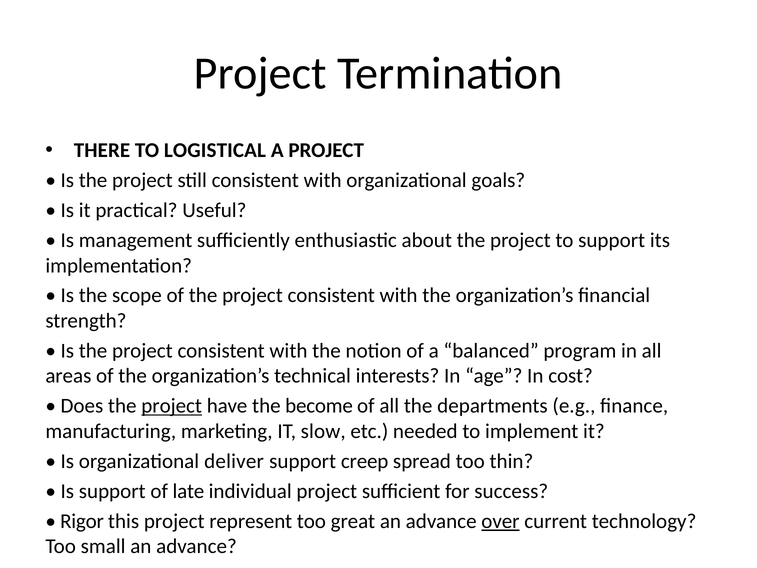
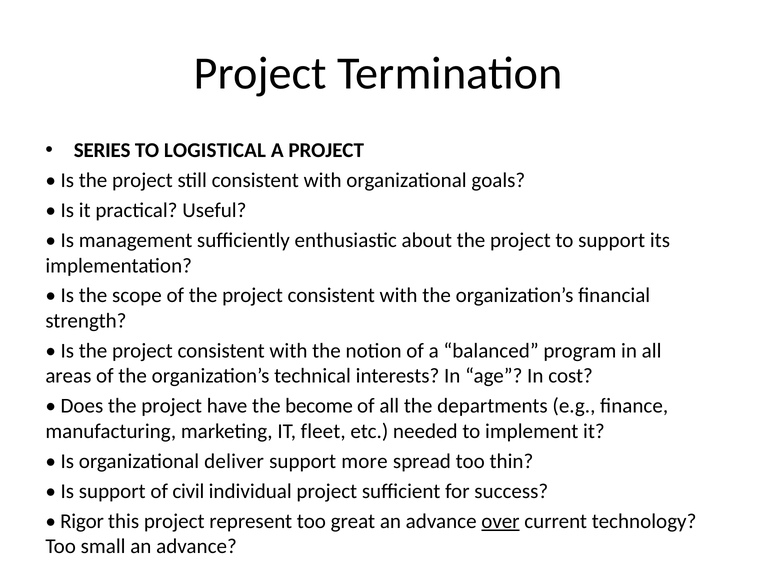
THERE: THERE -> SERIES (102, 150)
project underline: present -> none (172, 406)
slow: slow -> fleet (323, 431)
creep: creep -> more (364, 461)
late: late -> civil (188, 491)
